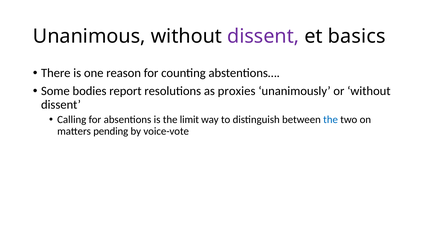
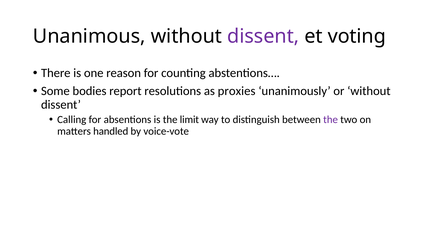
basics: basics -> voting (357, 36)
the colour: blue -> purple (331, 120)
pending: pending -> handled (111, 131)
